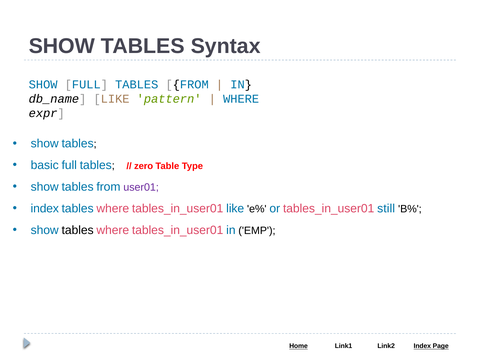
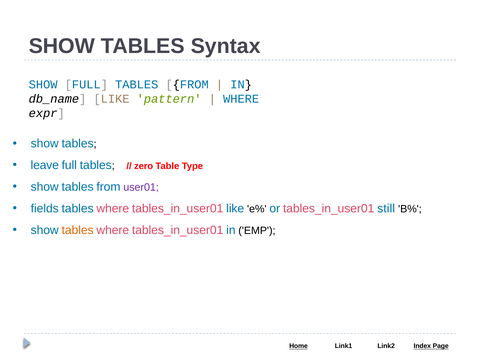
basic: basic -> leave (45, 165)
index: index -> fields (45, 209)
tables colour: black -> orange (78, 230)
